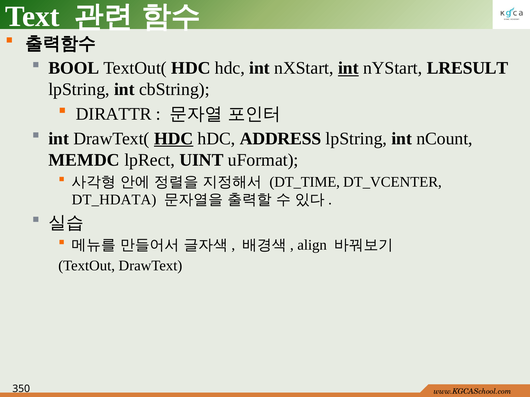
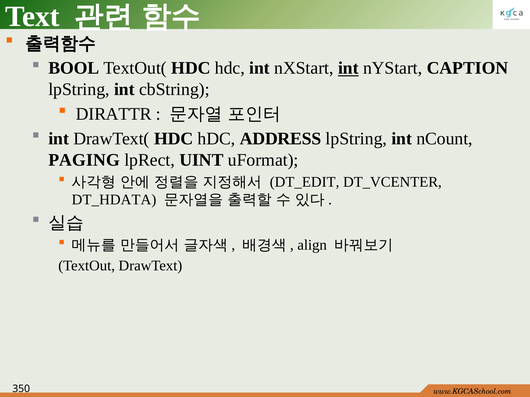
LRESULT: LRESULT -> CAPTION (468, 68)
HDC underline: present -> none (174, 139)
MEMDC: MEMDC -> PAGING (84, 160)
DT_TIME: DT_TIME -> DT_EDIT (305, 182)
